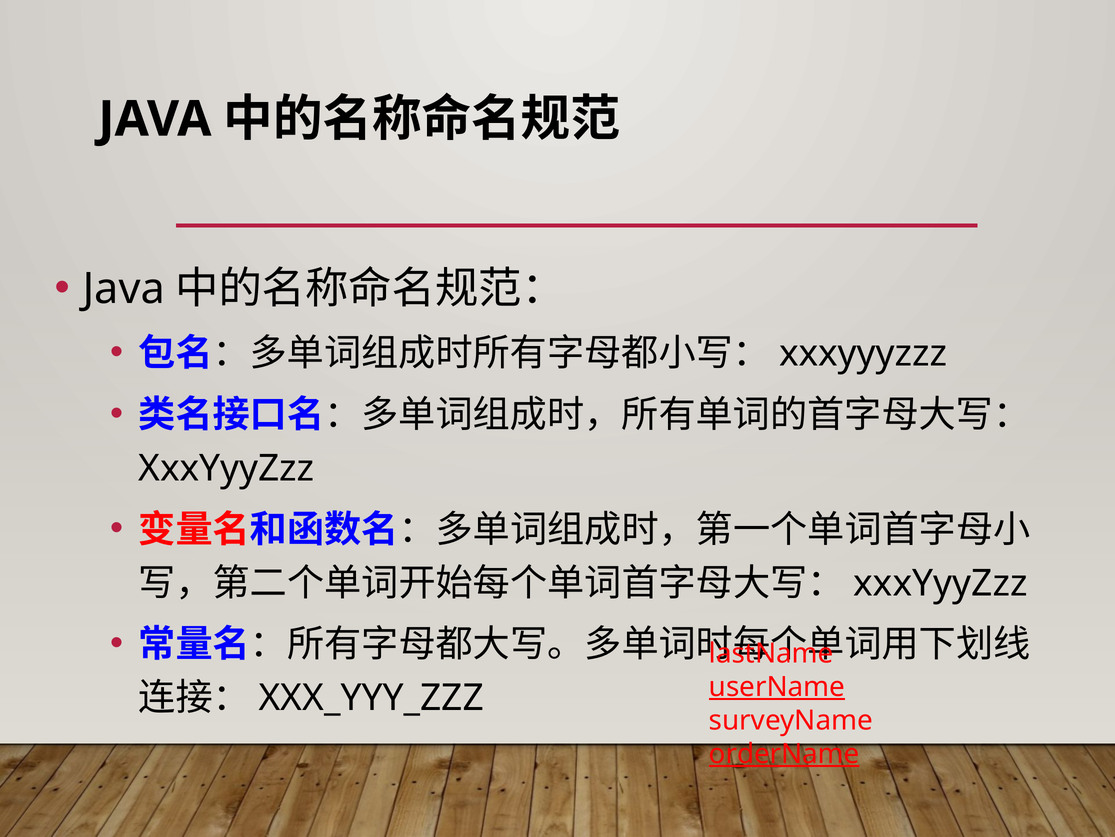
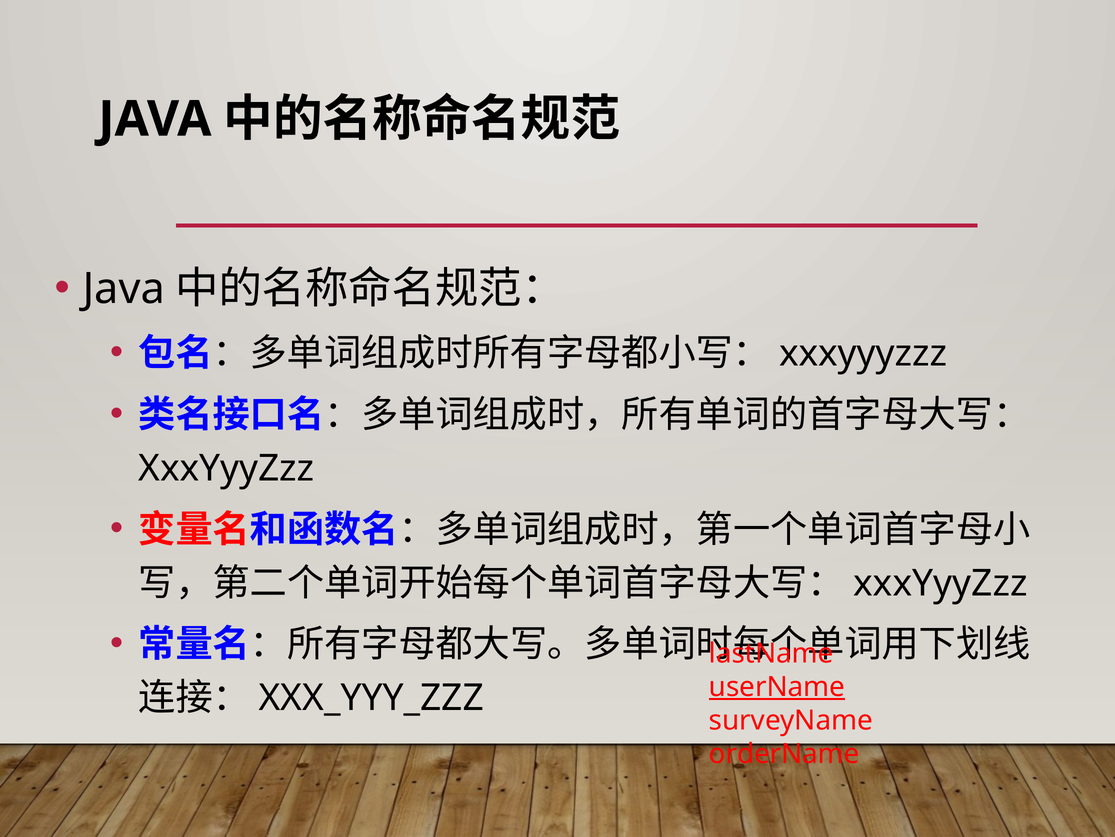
orderName underline: present -> none (784, 753)
